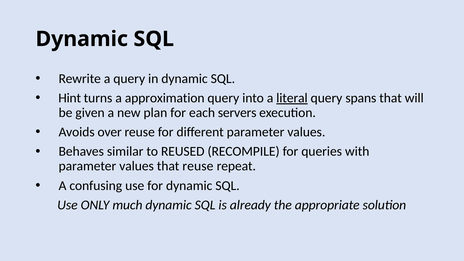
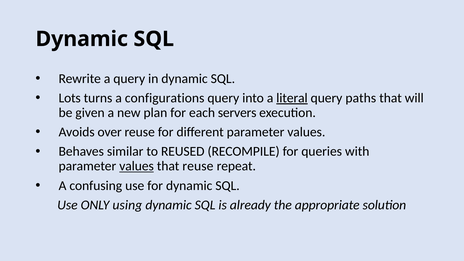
Hint: Hint -> Lots (70, 98)
approximation: approximation -> configurations (165, 98)
spans: spans -> paths (361, 98)
values underline: none -> present (137, 166)
much: much -> using (127, 205)
